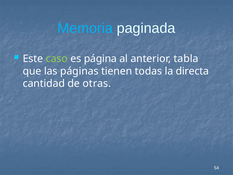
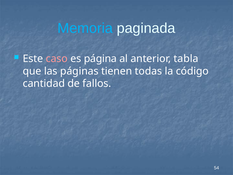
caso colour: light green -> pink (57, 59)
directa: directa -> código (192, 71)
otras: otras -> fallos (97, 83)
